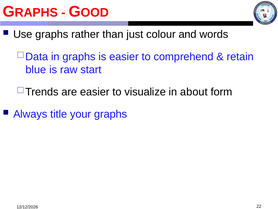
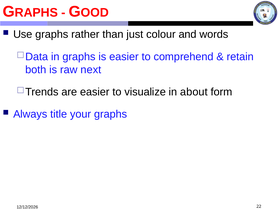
blue: blue -> both (36, 69)
start: start -> next (91, 69)
